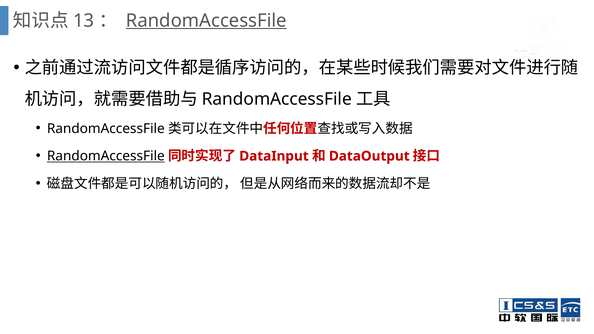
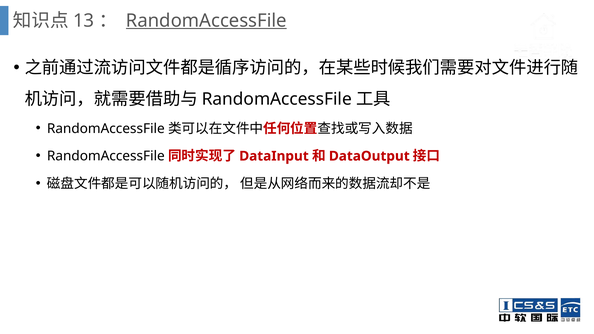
RandomAccessFile underline: present -> none (106, 156)
